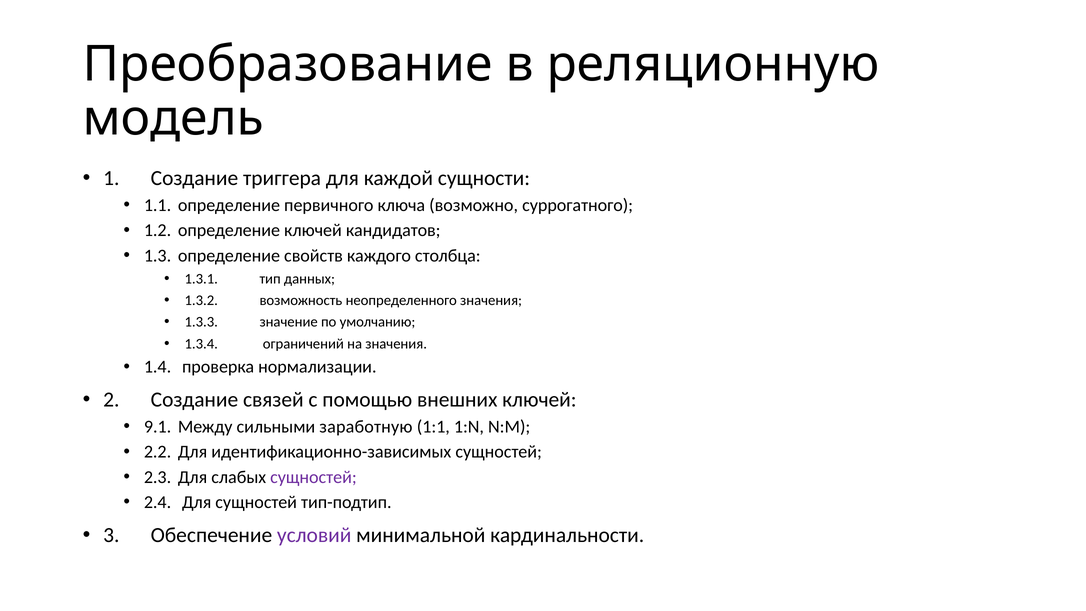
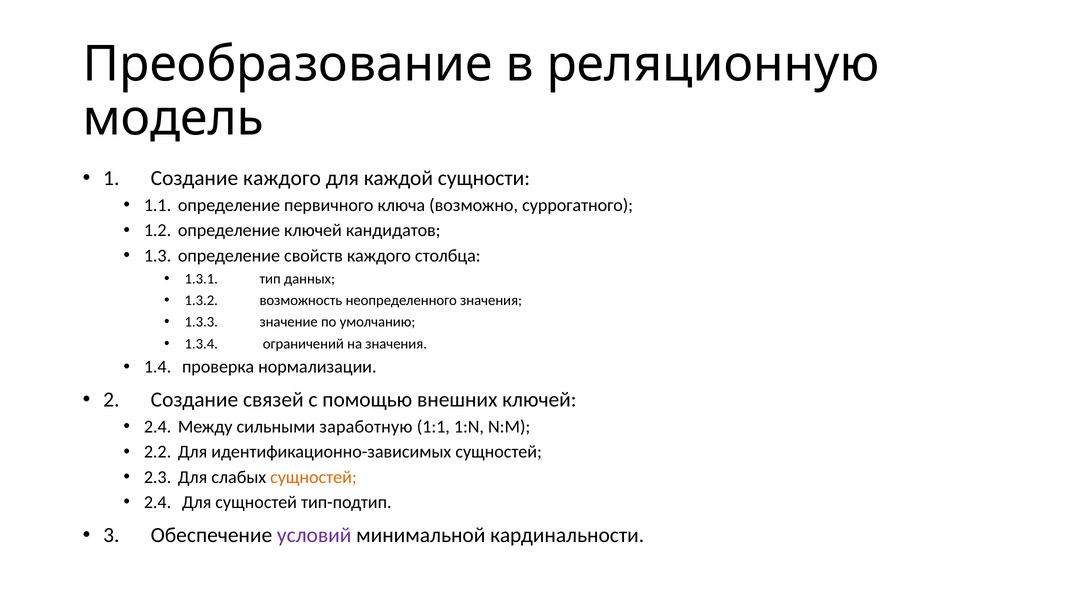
Создание триггера: триггера -> каждого (282, 178)
9.1: 9.1 -> 2.4 (158, 427)
сущностей colour: purple -> orange (313, 477)
